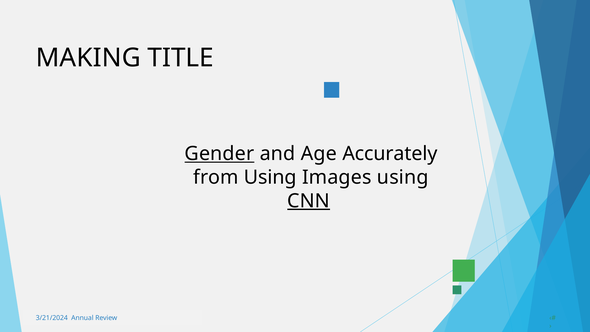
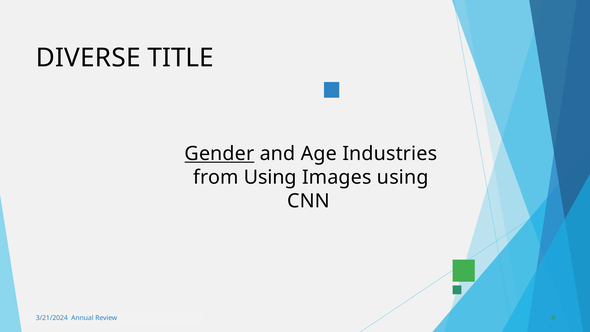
MAKING: MAKING -> DIVERSE (88, 58)
Accurately: Accurately -> Industries (390, 154)
CNN underline: present -> none (309, 201)
